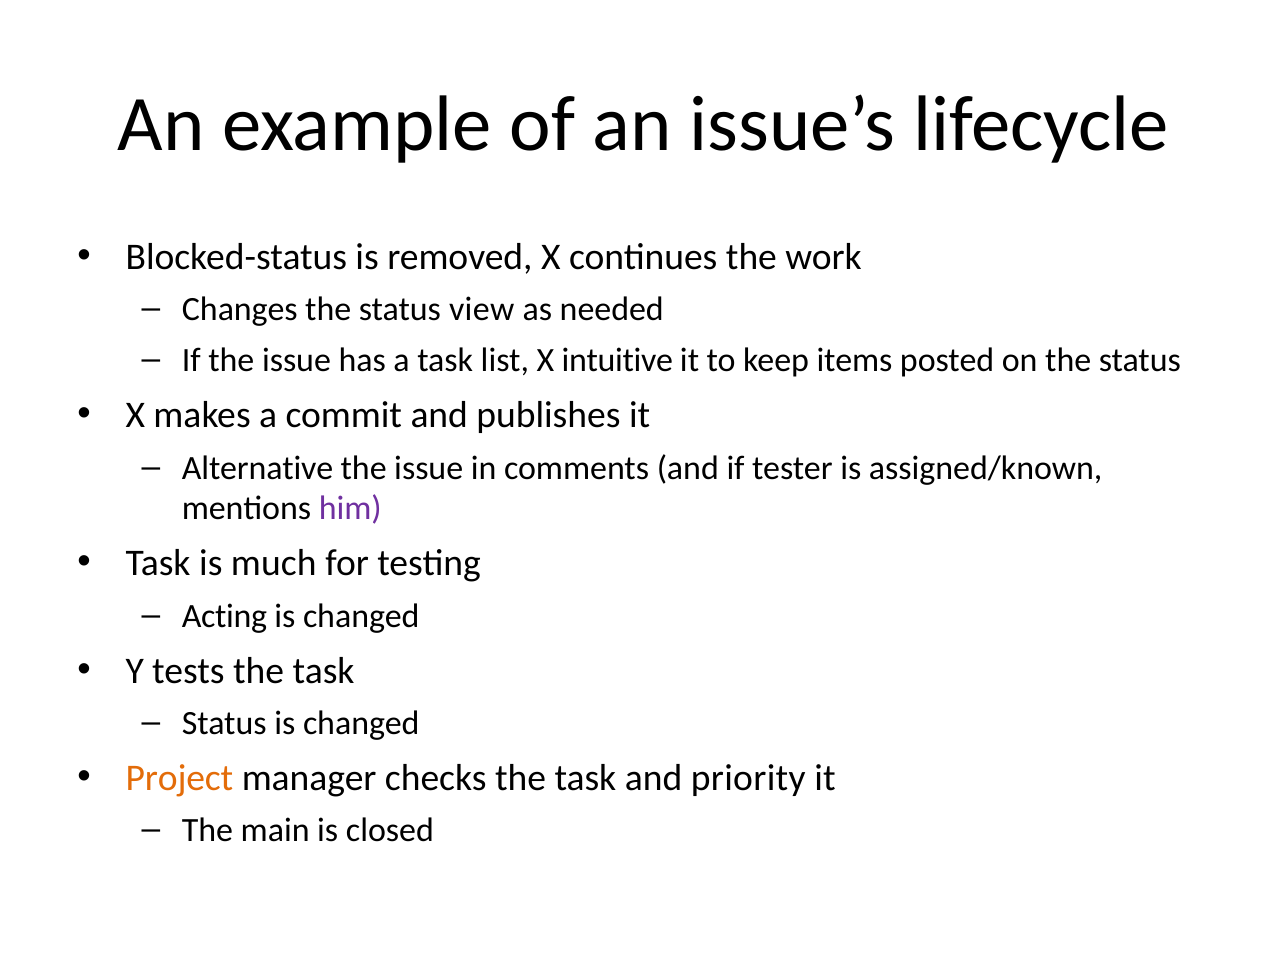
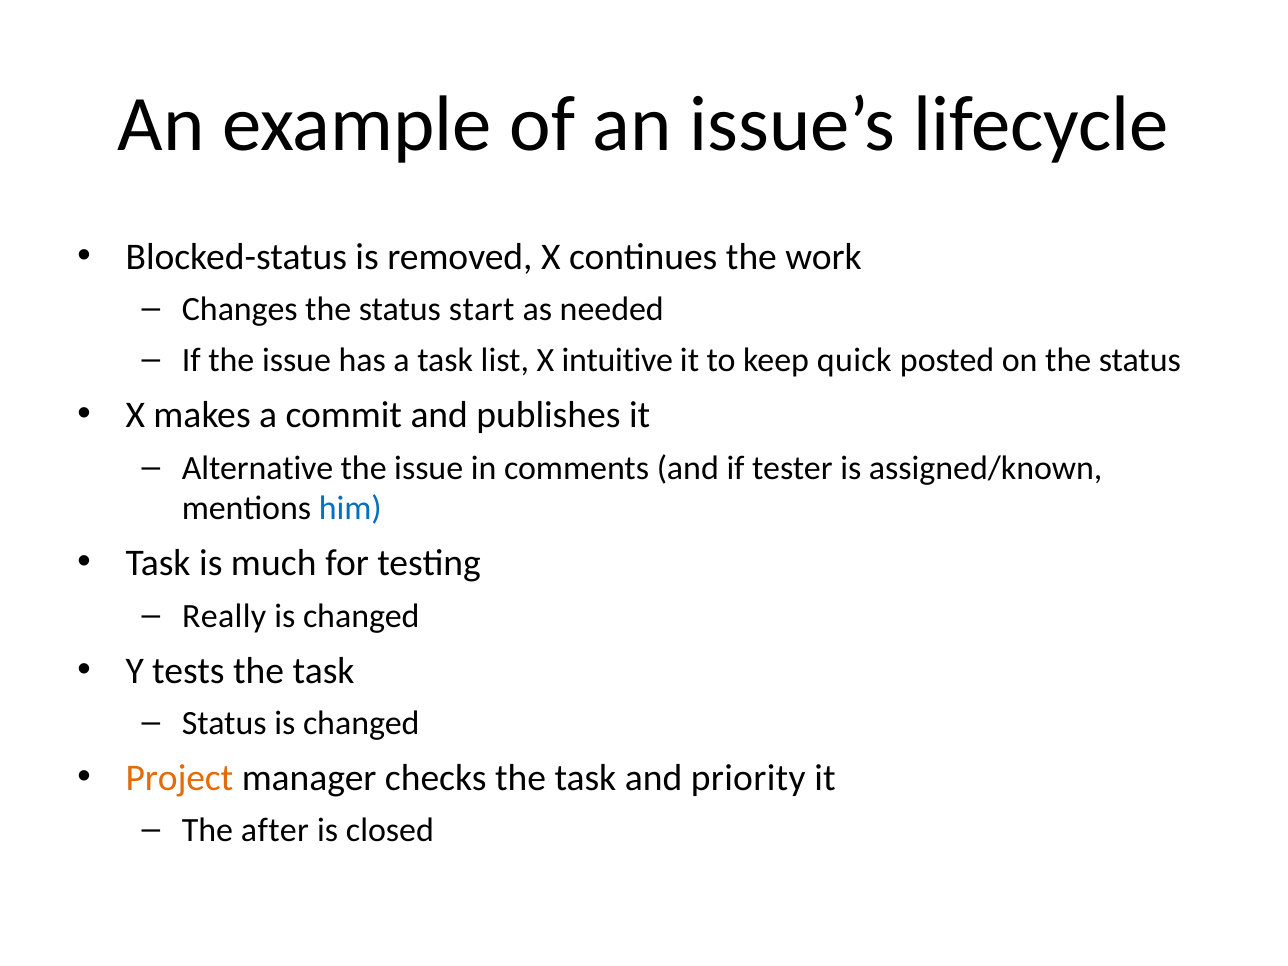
view: view -> start (482, 310)
items: items -> quick (854, 361)
him colour: purple -> blue (350, 509)
Acting: Acting -> Really (224, 616)
main: main -> after (275, 831)
